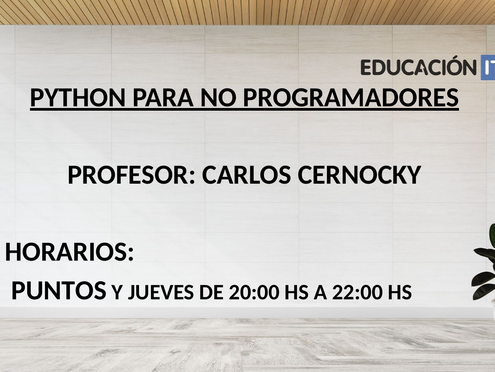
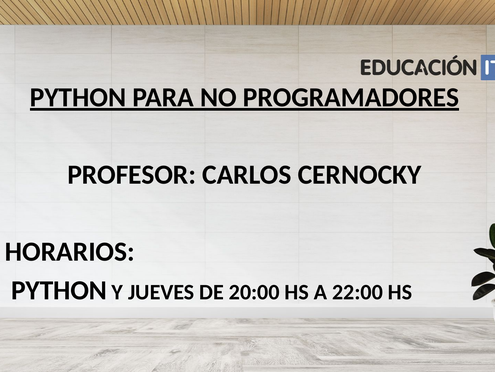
PUNTOS: PUNTOS -> PYTHON (59, 290)
